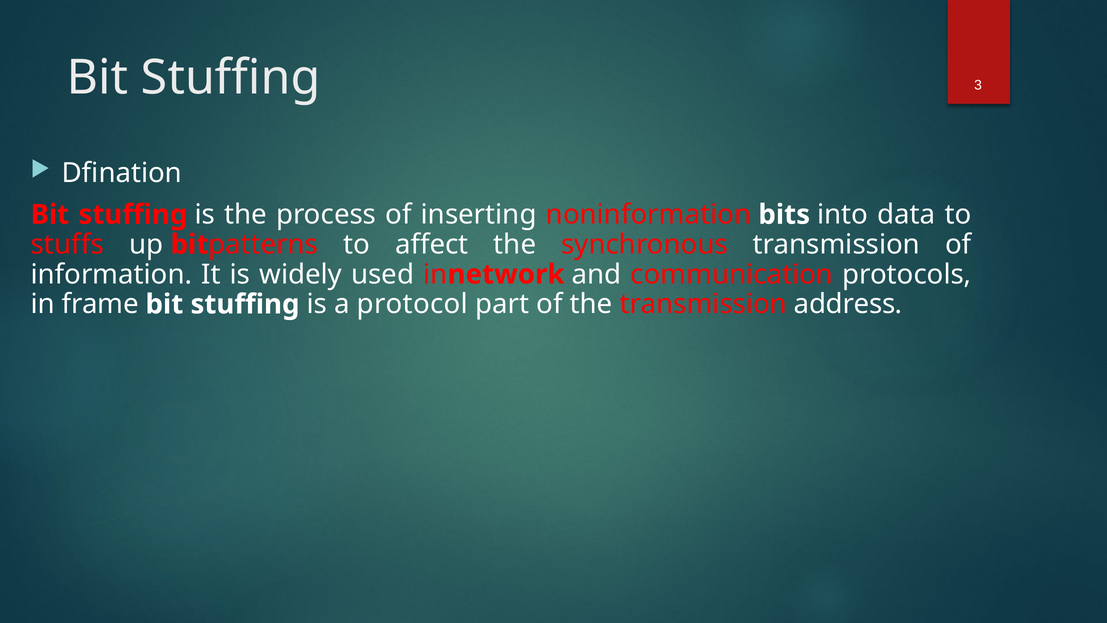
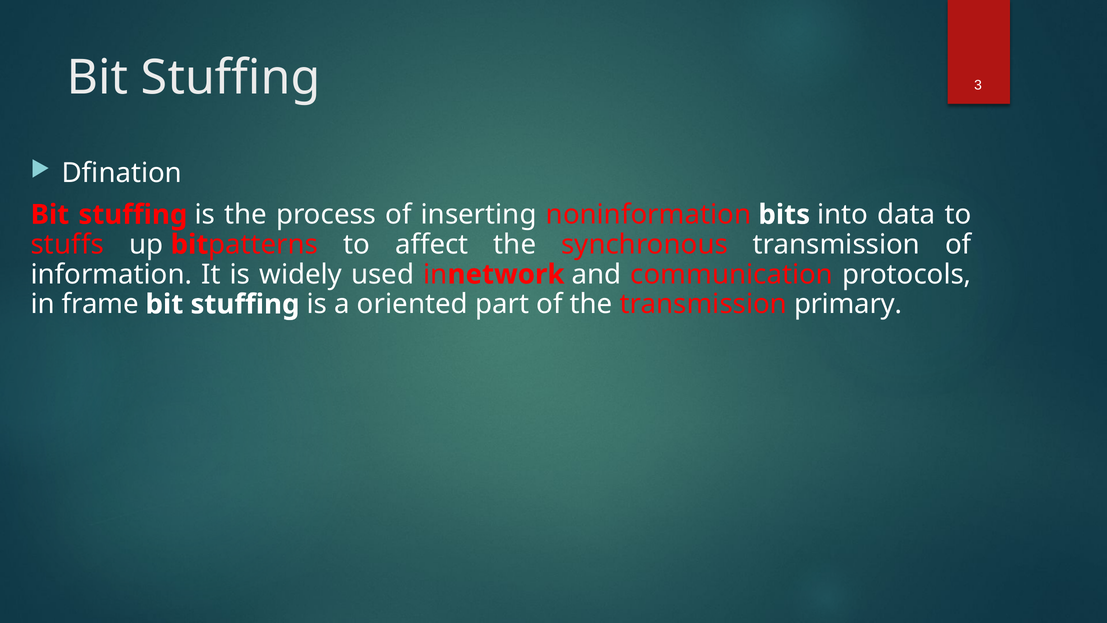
protocol: protocol -> oriented (412, 304)
address: address -> primary (848, 304)
